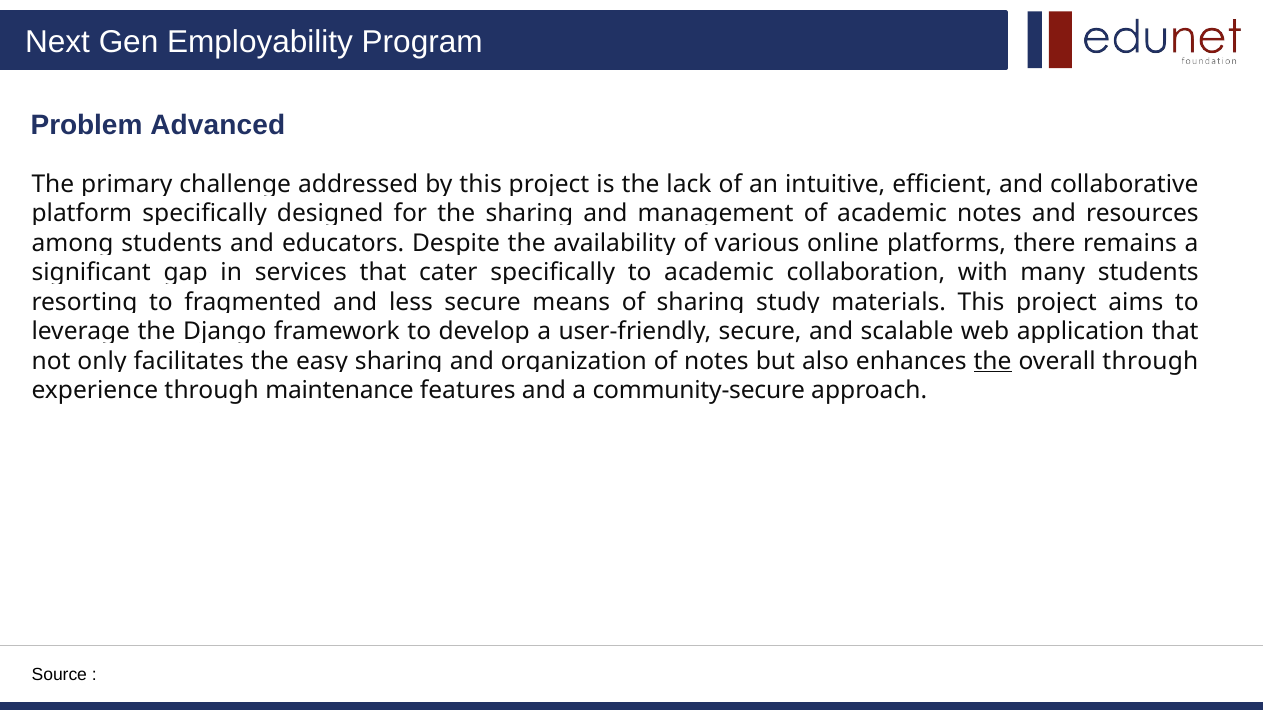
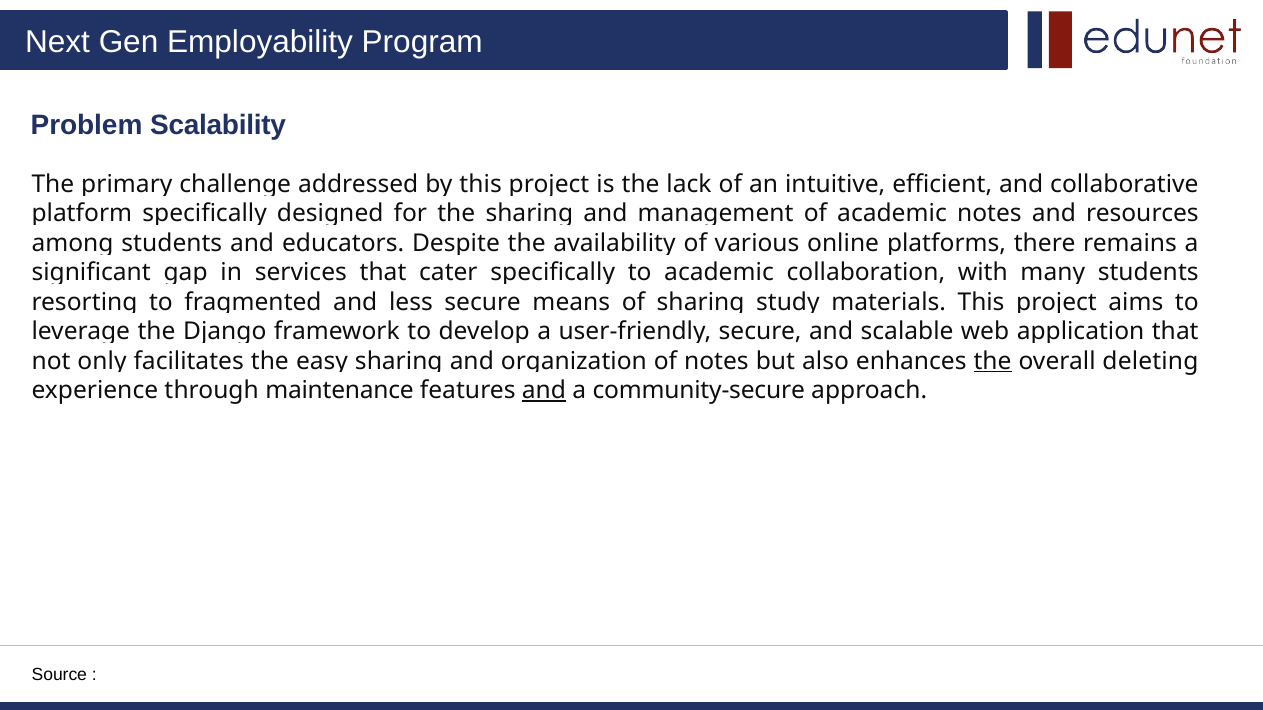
Advanced: Advanced -> Scalability (218, 126)
overall through: through -> deleting (1150, 361)
and underline: none -> present (544, 391)
